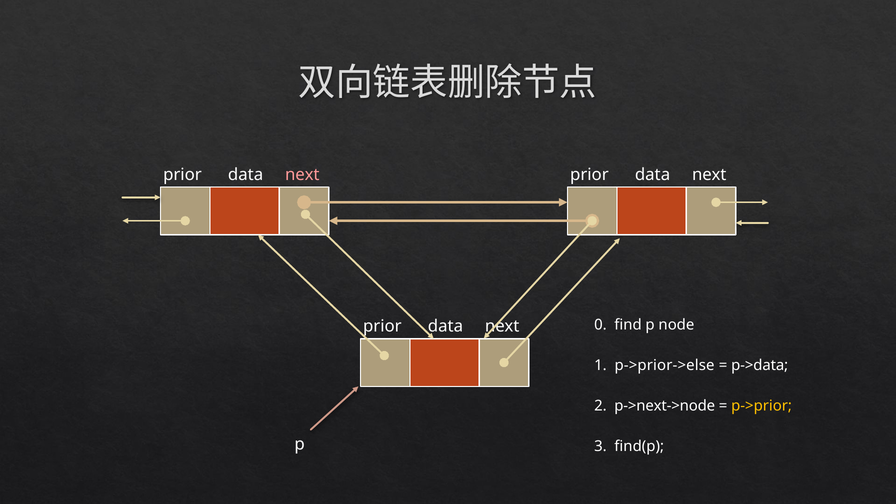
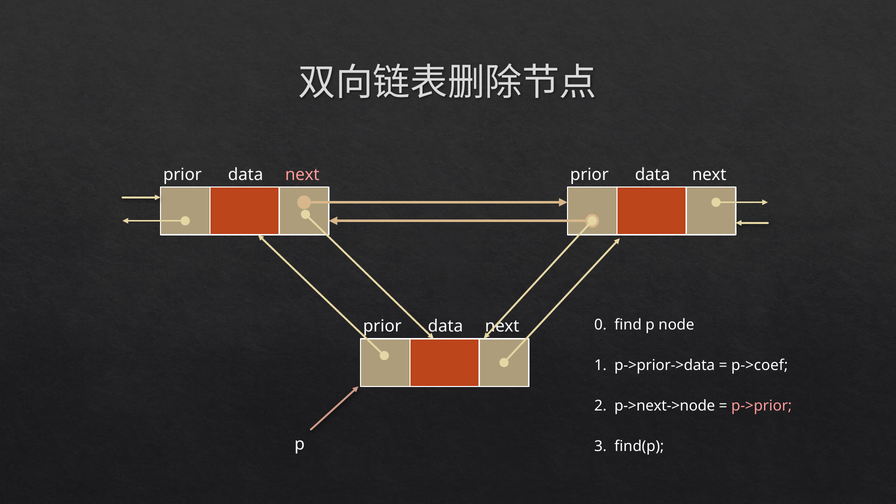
p->prior->else: p->prior->else -> p->prior->data (665, 365)
p->data: p->data -> p->coef (760, 365)
p->prior colour: yellow -> pink (762, 406)
